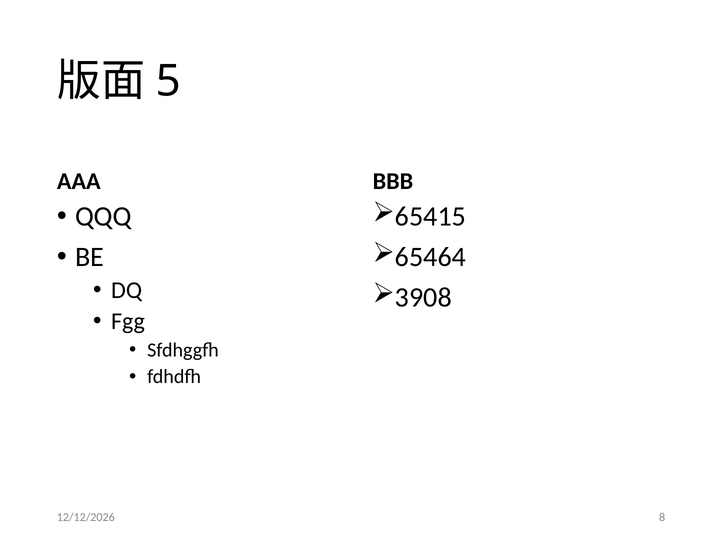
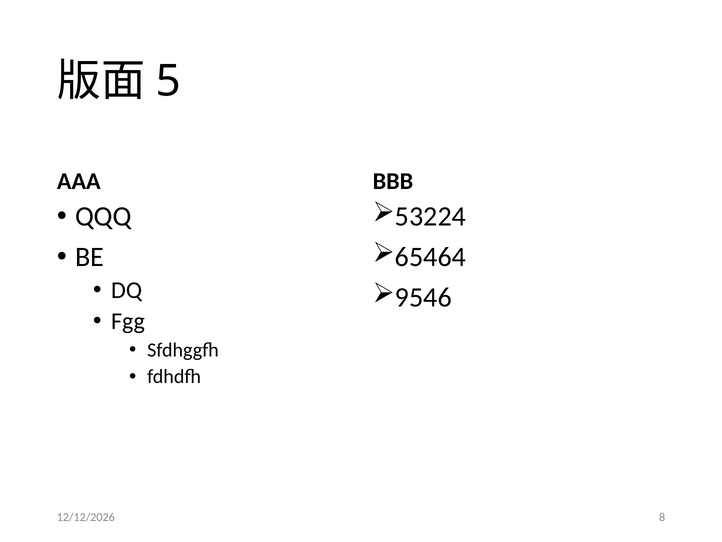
65415: 65415 -> 53224 (430, 216)
3908: 3908 -> 9546 (423, 297)
